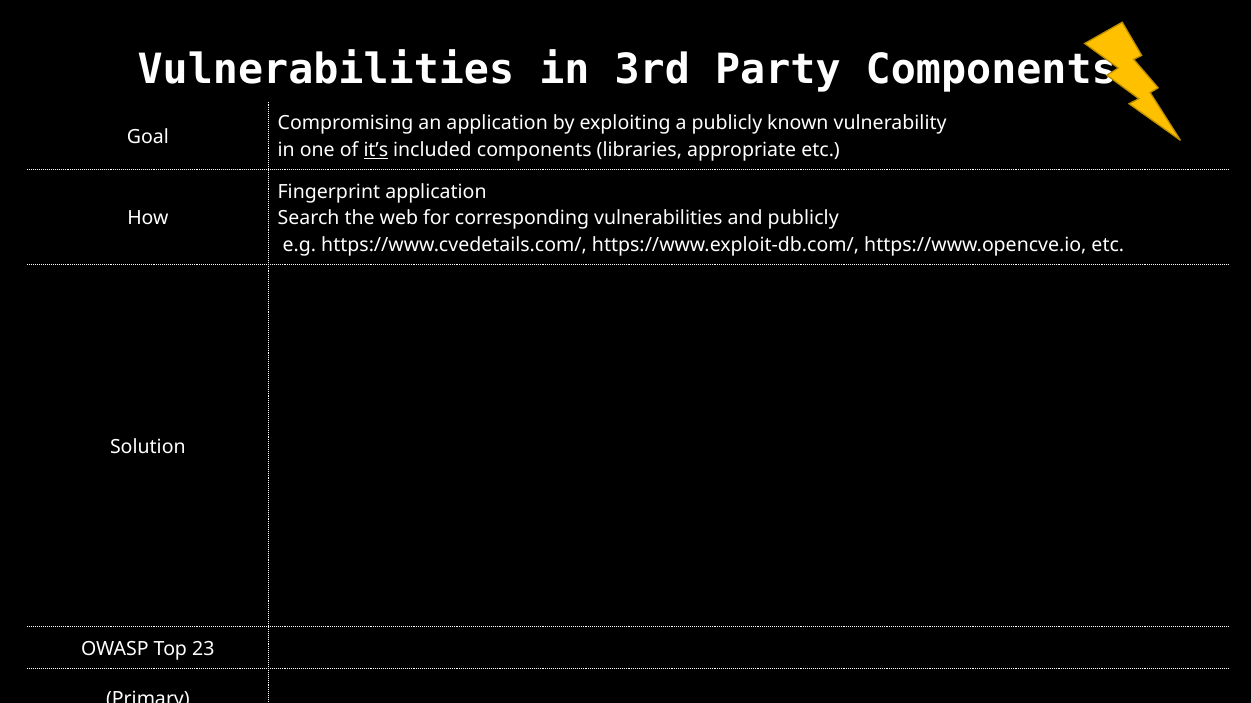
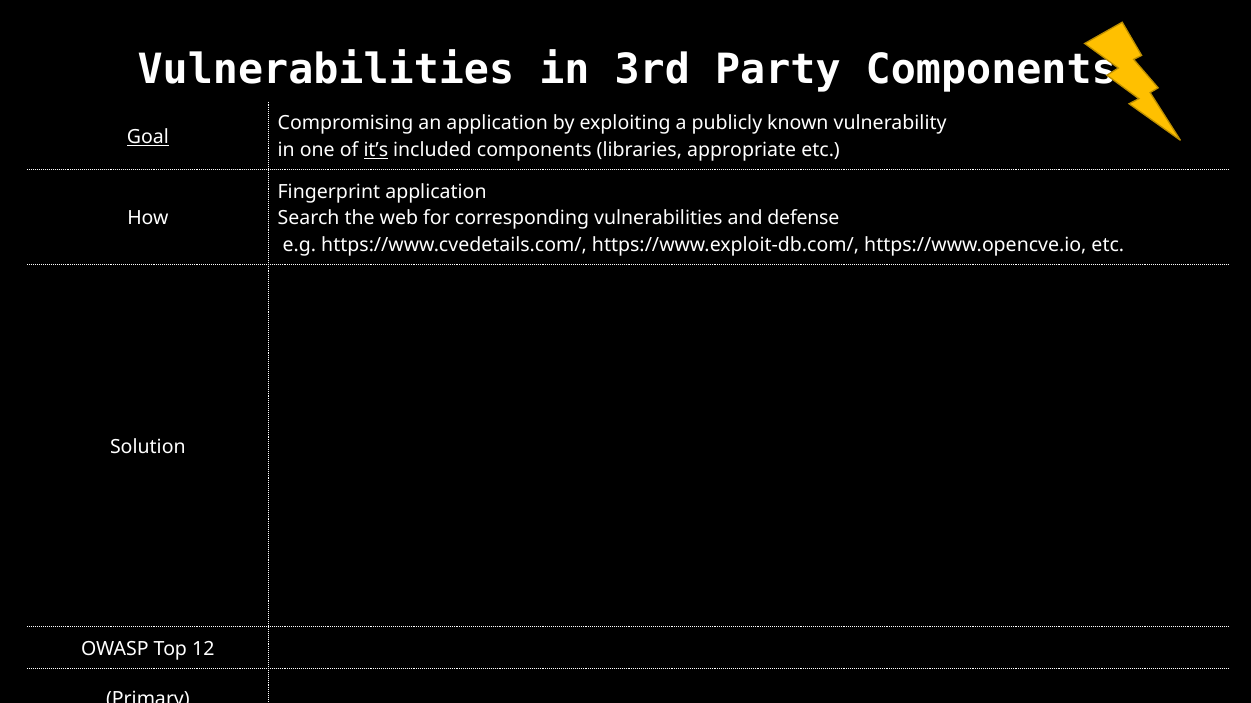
Goal underline: none -> present (148, 137)
and publicly: publicly -> defense (803, 219)
23: 23 -> 12 (203, 649)
